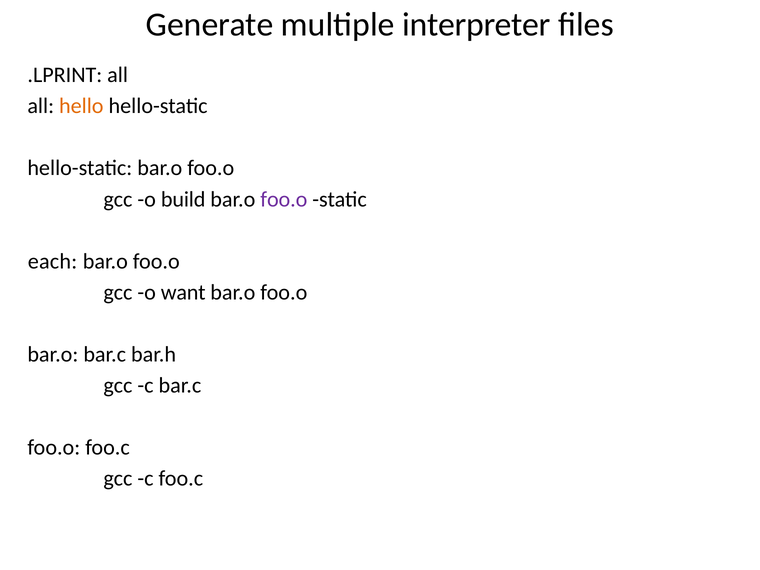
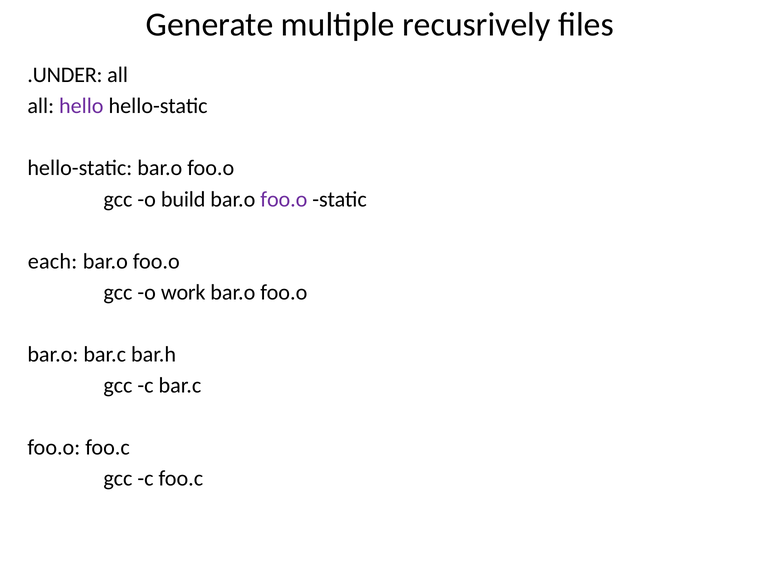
interpreter: interpreter -> recusrively (476, 24)
.LPRINT: .LPRINT -> .UNDER (65, 75)
hello colour: orange -> purple (81, 106)
want: want -> work (183, 292)
